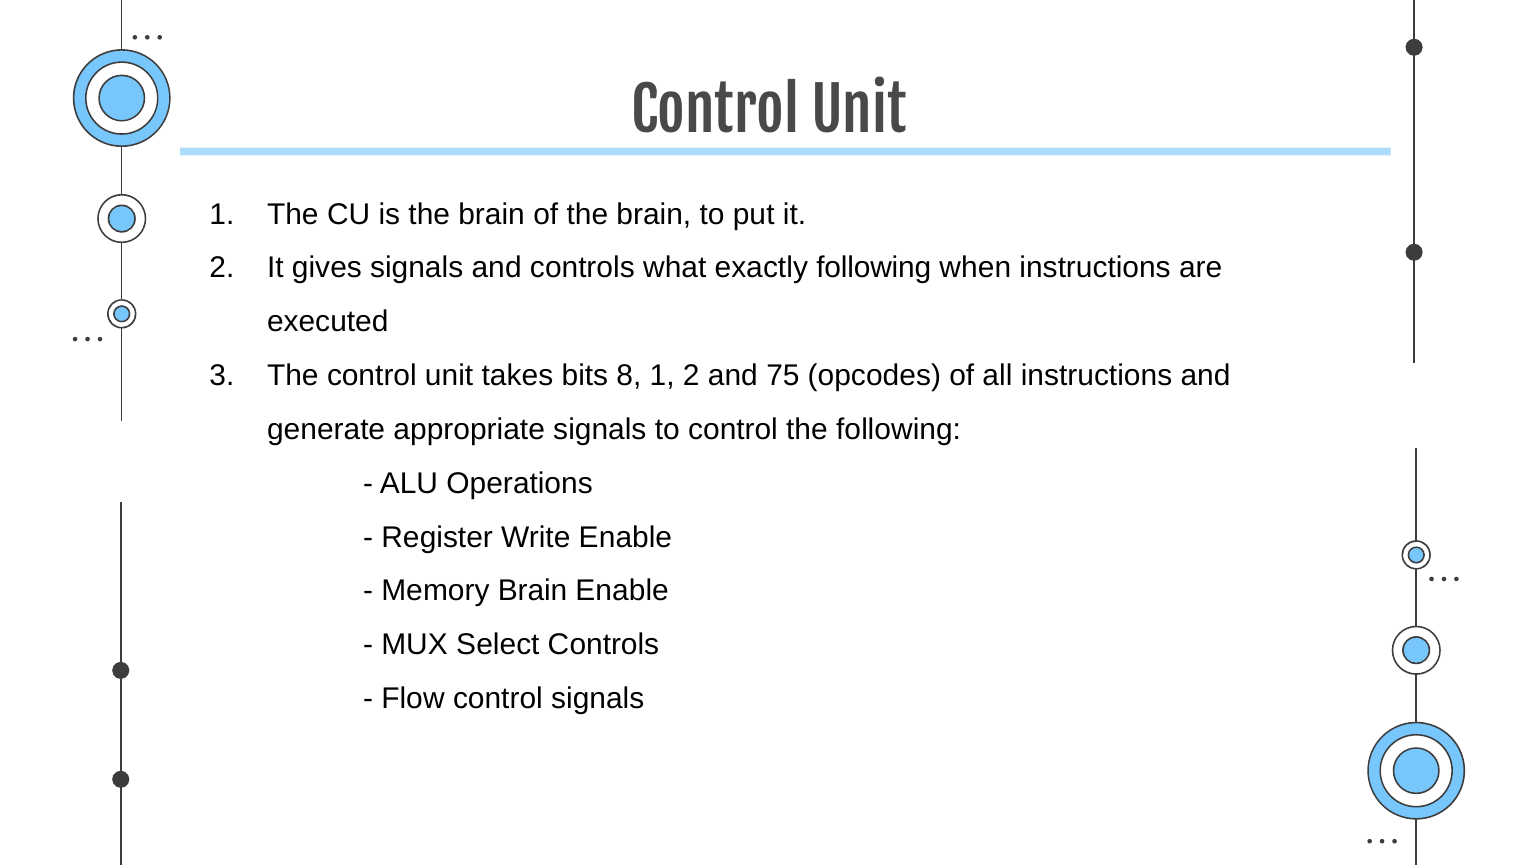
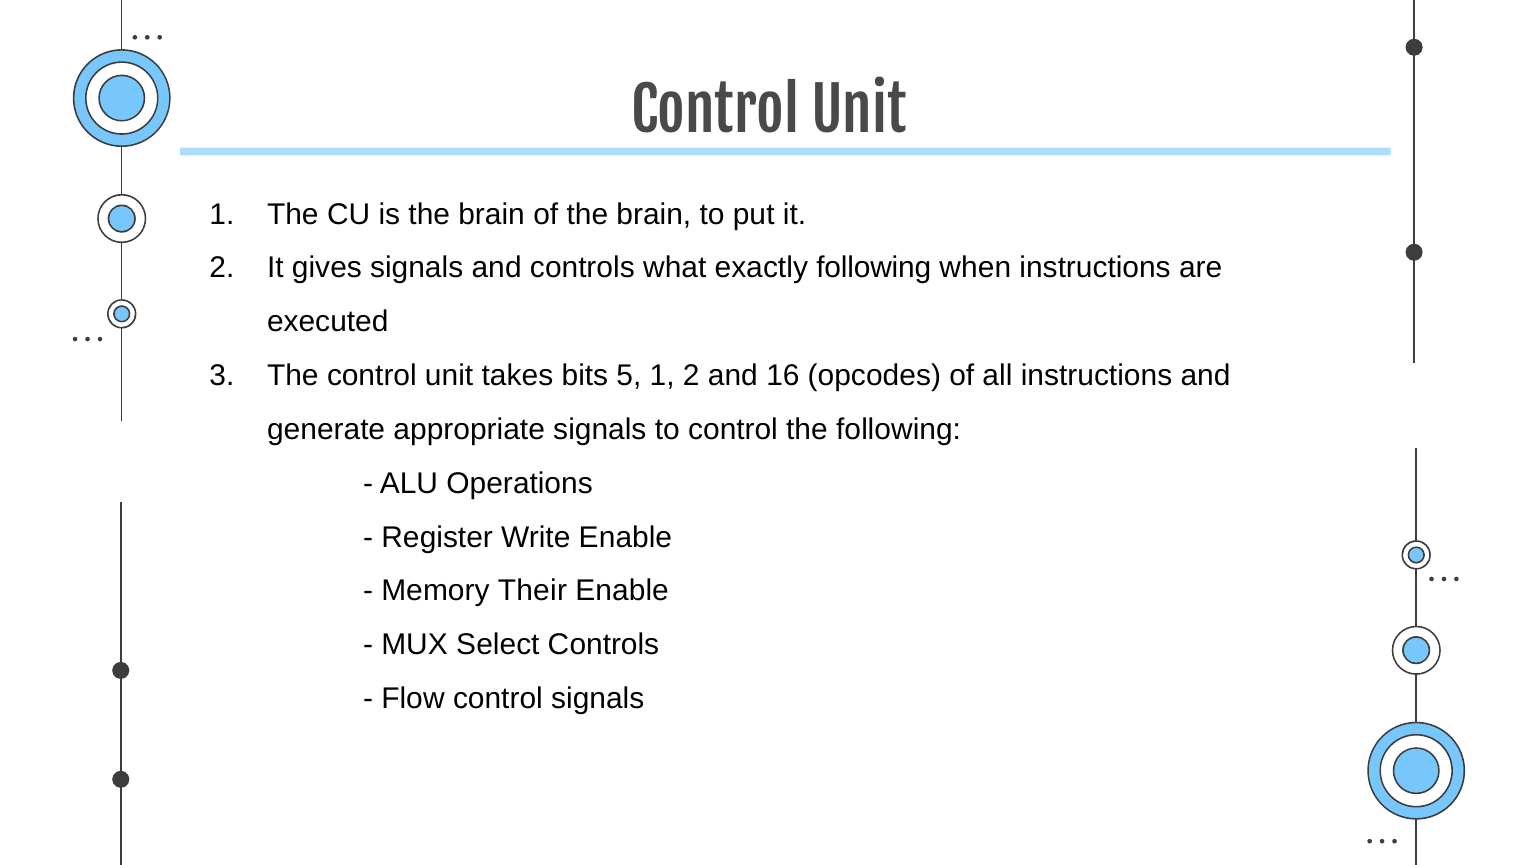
8: 8 -> 5 (629, 376)
75: 75 -> 16 (783, 376)
Memory Brain: Brain -> Their (532, 591)
